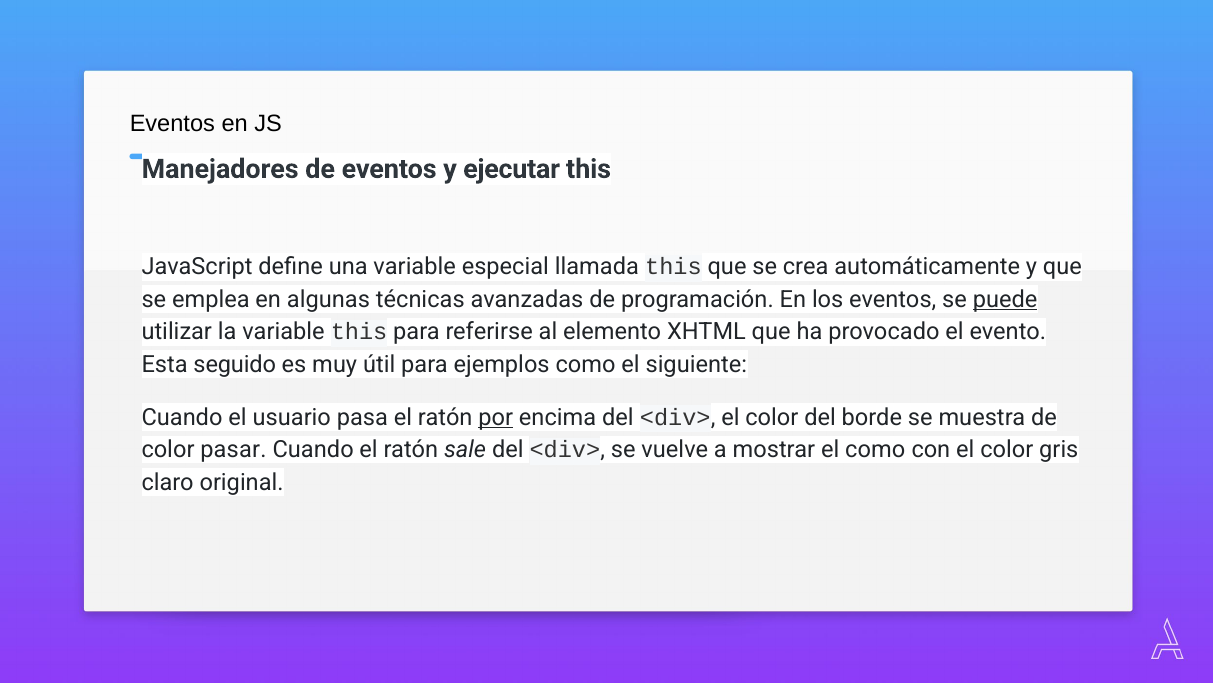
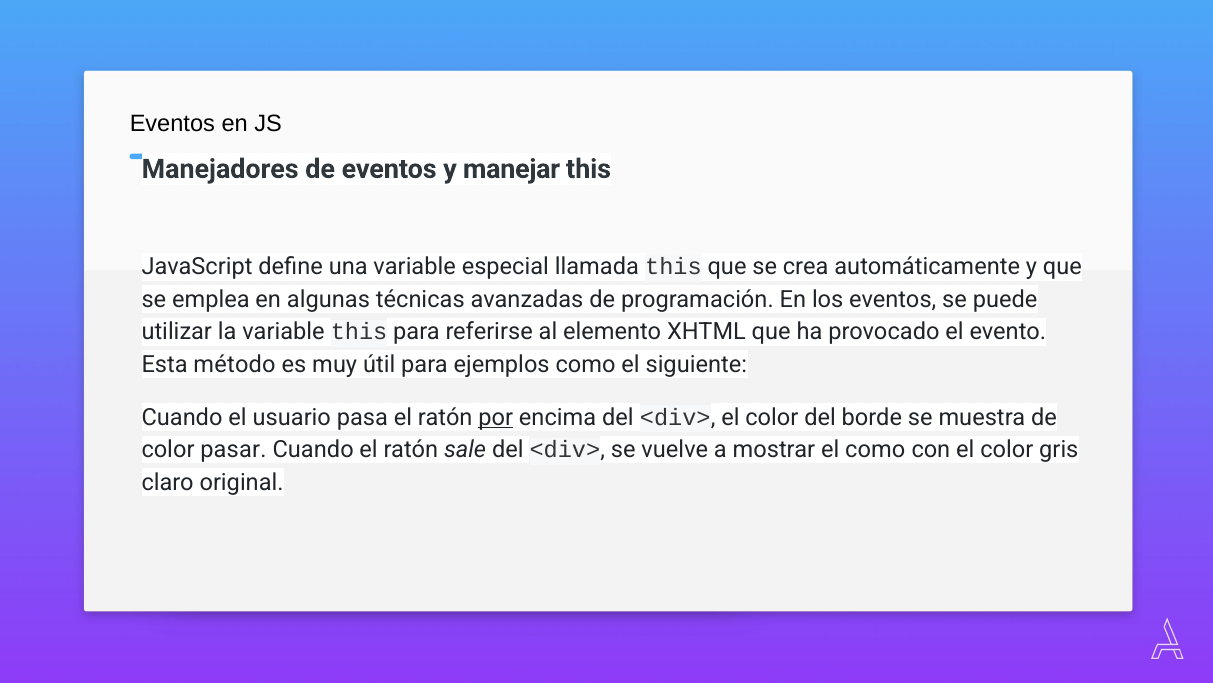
ejecutar: ejecutar -> manejar (512, 169)
puede underline: present -> none (1005, 299)
seguido: seguido -> método (235, 364)
